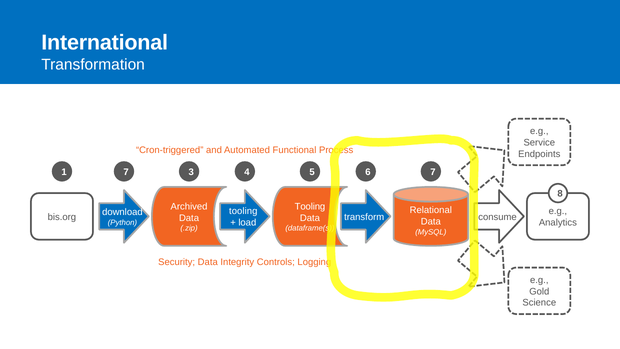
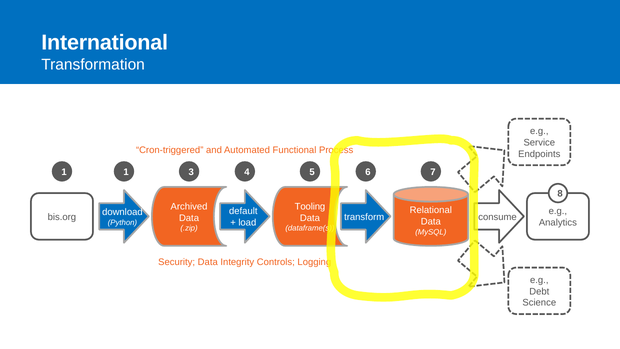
1 7: 7 -> 1 (126, 172)
tooling: tooling -> default (243, 211)
Gold: Gold -> Debt (539, 291)
